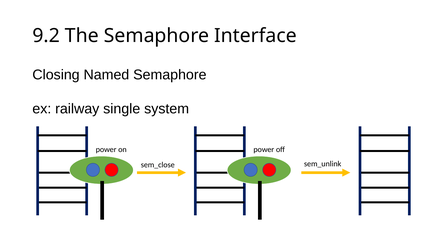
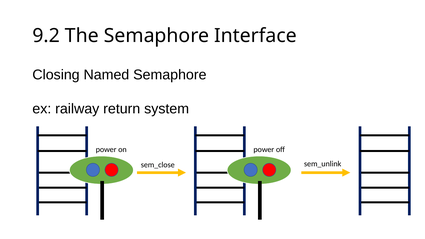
single: single -> return (122, 109)
